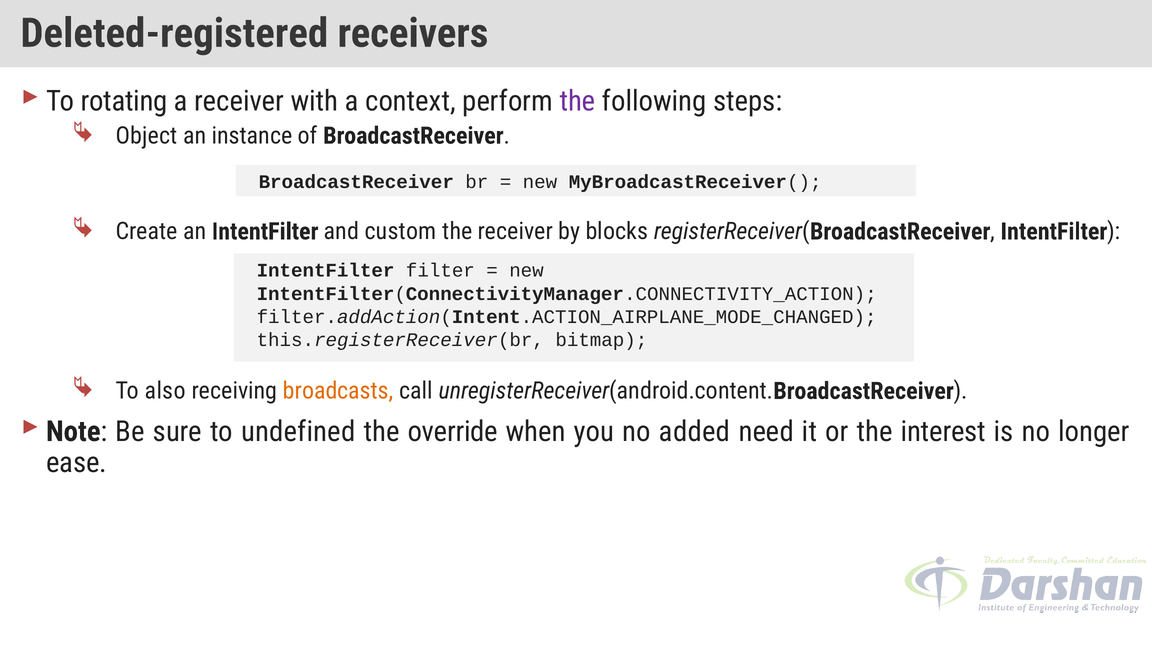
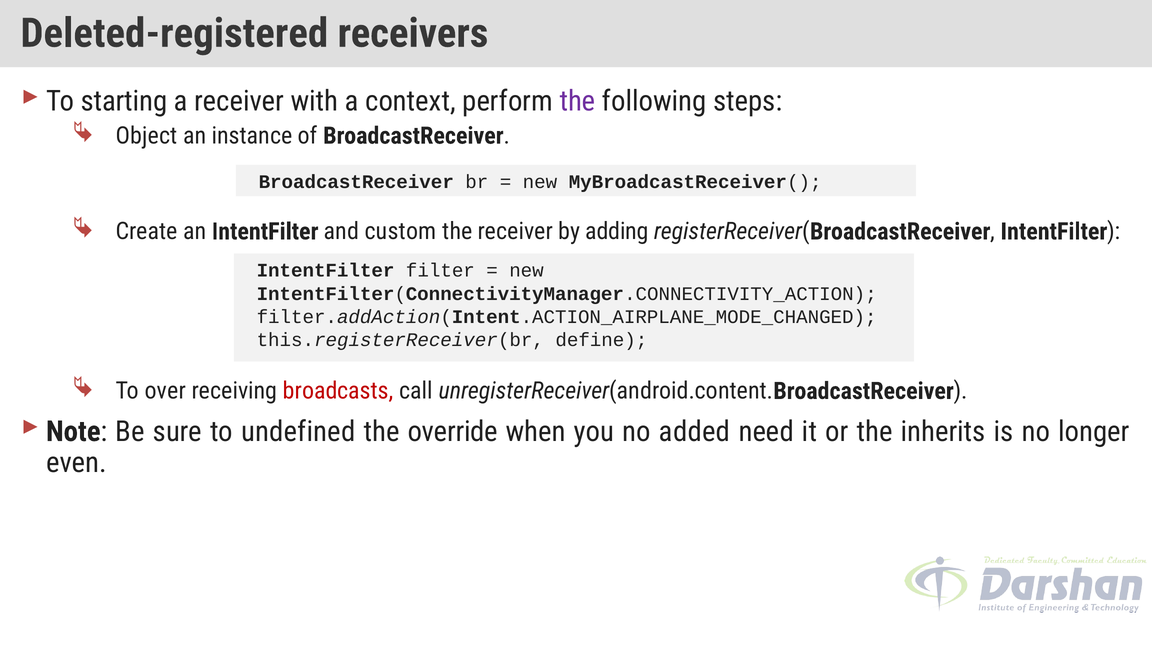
rotating: rotating -> starting (124, 101)
blocks: blocks -> adding (617, 232)
bitmap: bitmap -> define (601, 340)
also: also -> over (165, 391)
broadcasts colour: orange -> red (338, 391)
interest: interest -> inherits (943, 432)
ease: ease -> even (76, 463)
